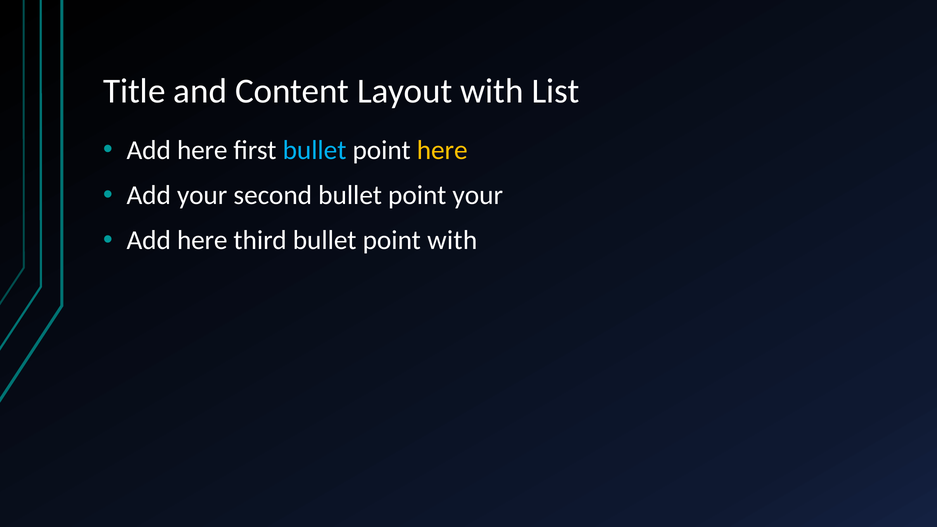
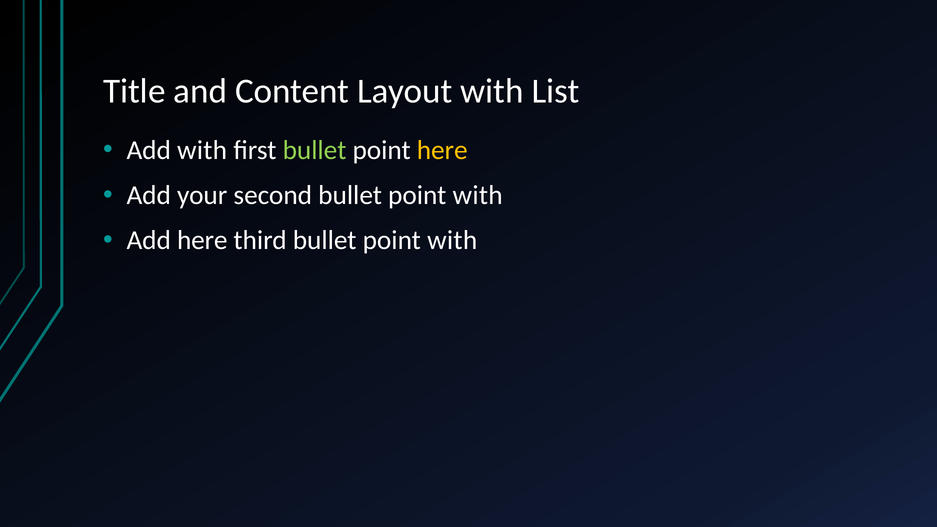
here: here -> with (202, 150)
bullet colour: light blue -> light green (315, 150)
second bullet point your: your -> with (478, 195)
